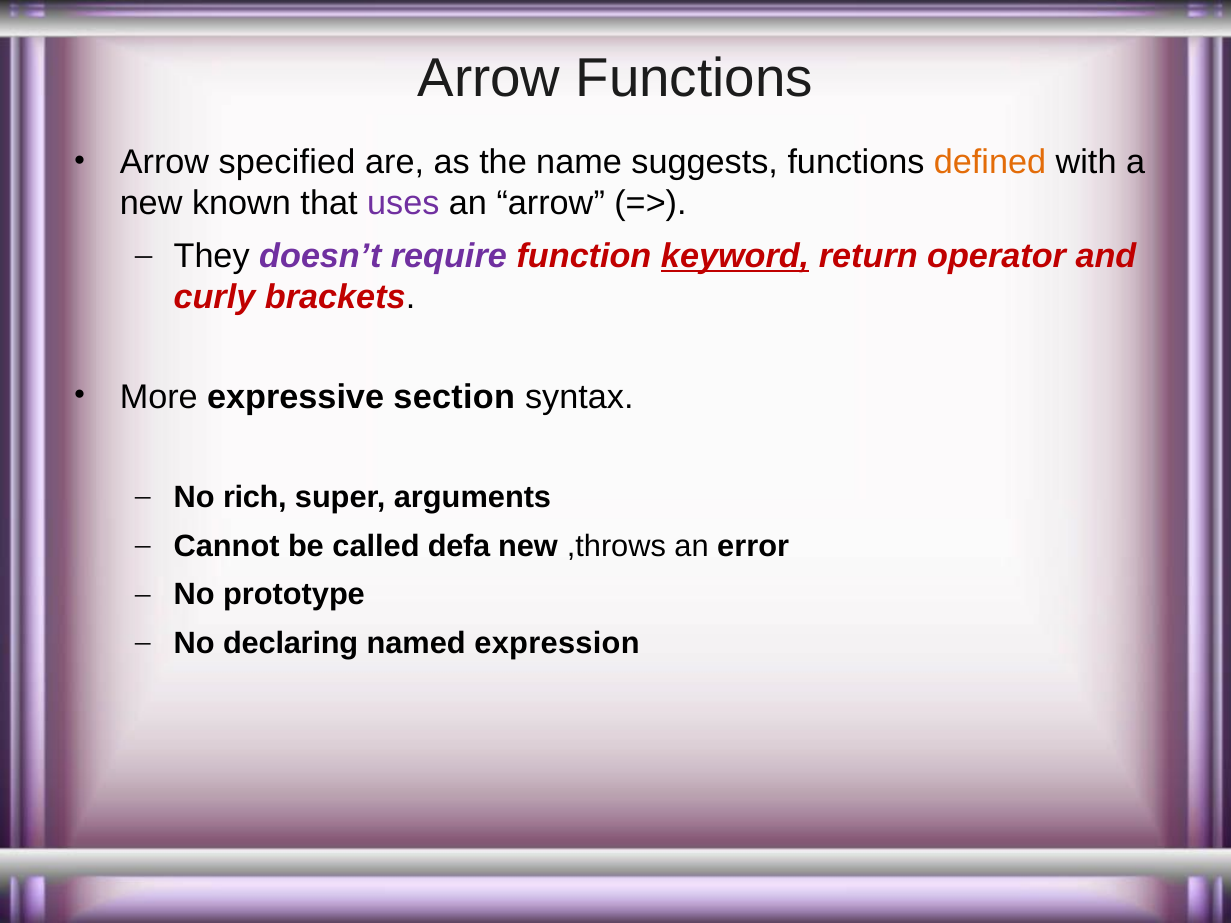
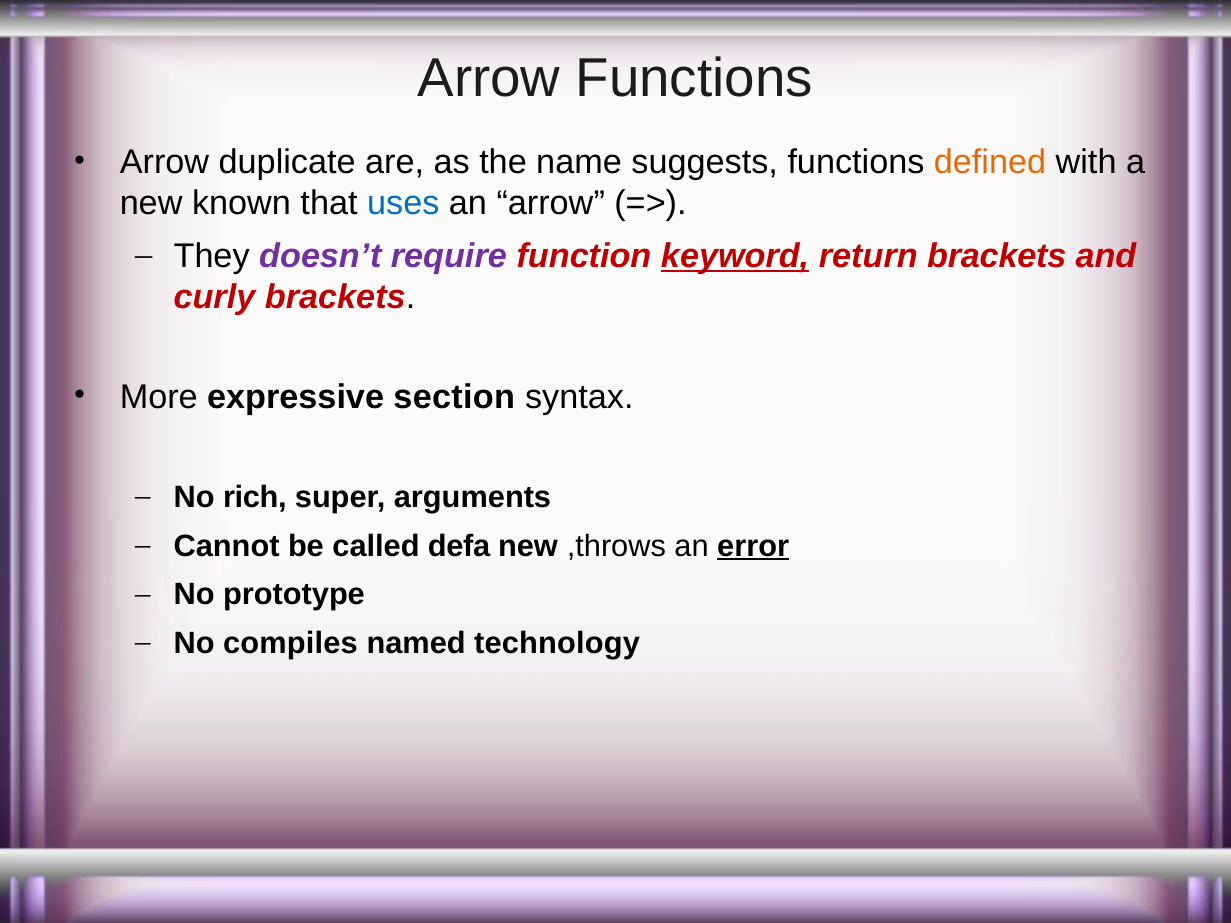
specified: specified -> duplicate (287, 163)
uses colour: purple -> blue (403, 204)
return operator: operator -> brackets (997, 257)
error underline: none -> present (753, 546)
declaring: declaring -> compiles (290, 644)
expression: expression -> technology (557, 644)
